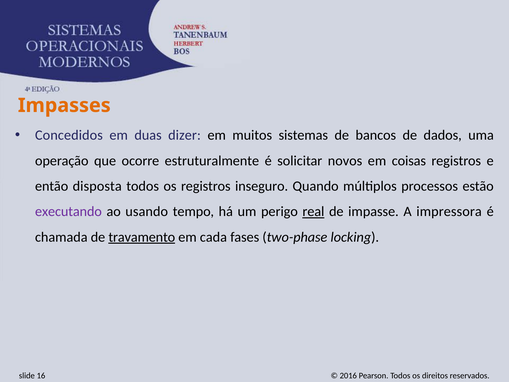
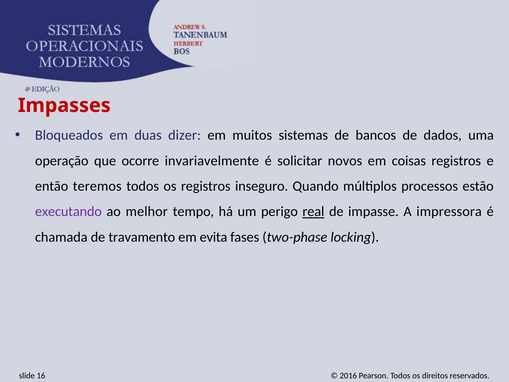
Impasses colour: orange -> red (64, 105)
Concedidos: Concedidos -> Bloqueados (69, 135)
estruturalmente: estruturalmente -> invariavelmente (212, 161)
disposta: disposta -> teremos (97, 186)
usando: usando -> melhor (147, 212)
travamento underline: present -> none (142, 237)
cada: cada -> evita (214, 237)
